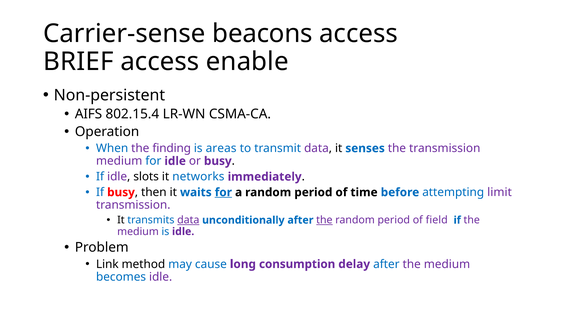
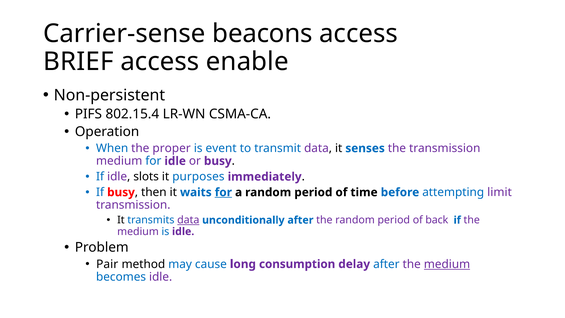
AIFS: AIFS -> PIFS (88, 114)
finding: finding -> proper (172, 148)
areas: areas -> event (221, 148)
networks: networks -> purposes (198, 177)
the underline: present -> none (324, 220)
field: field -> back (437, 220)
Link: Link -> Pair (107, 264)
medium underline: none -> present (447, 264)
